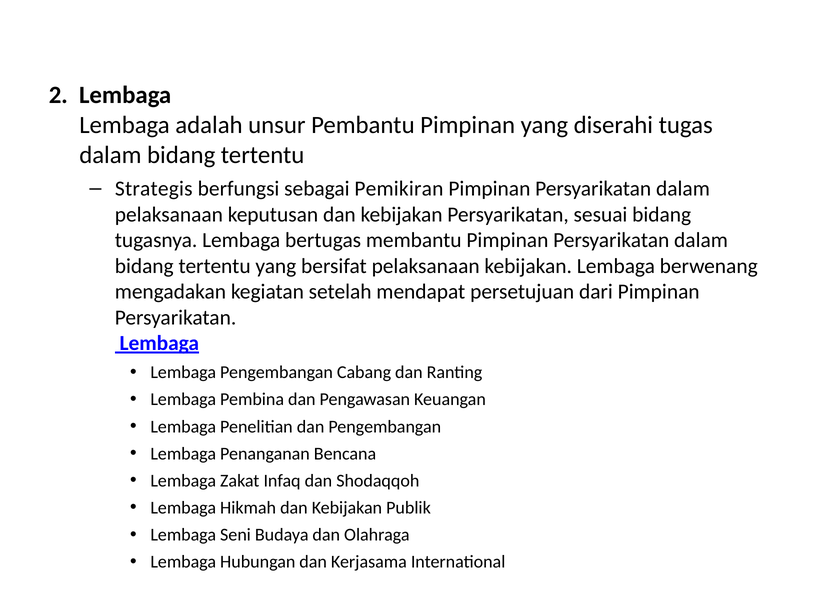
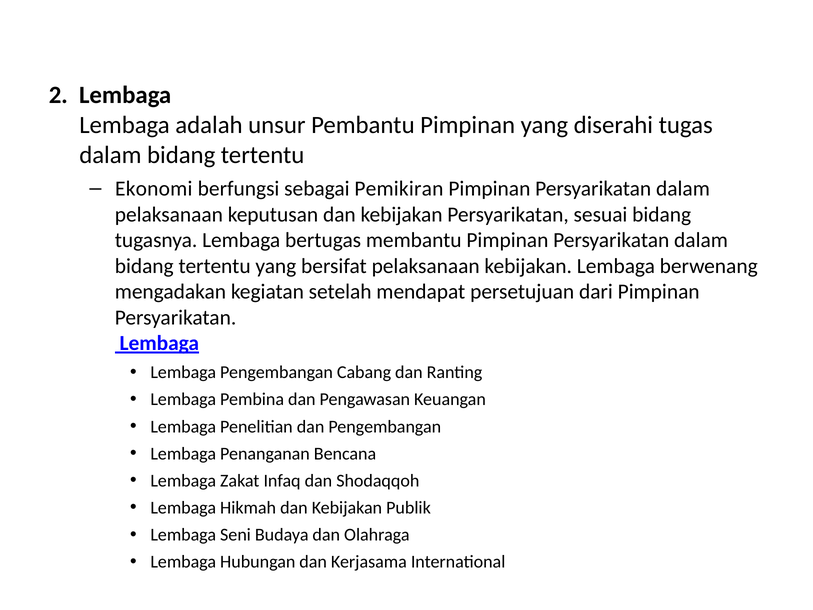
Strategis: Strategis -> Ekonomi (154, 189)
